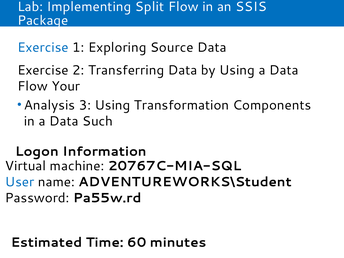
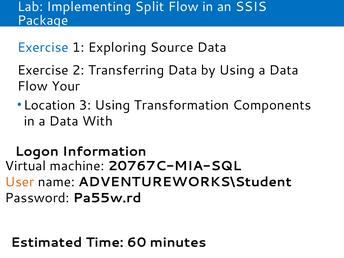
Analysis: Analysis -> Location (50, 105)
Such: Such -> With (98, 121)
User colour: blue -> orange (20, 182)
